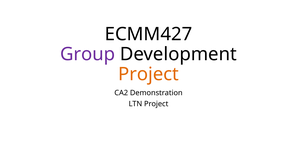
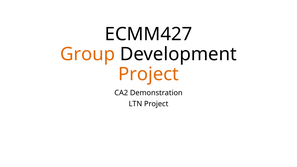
Group colour: purple -> orange (88, 54)
